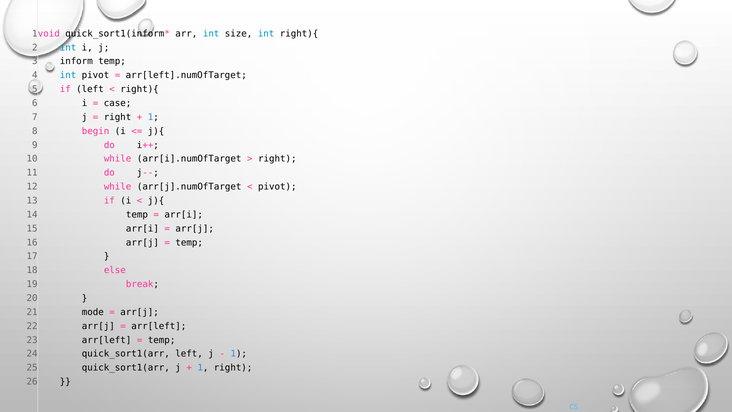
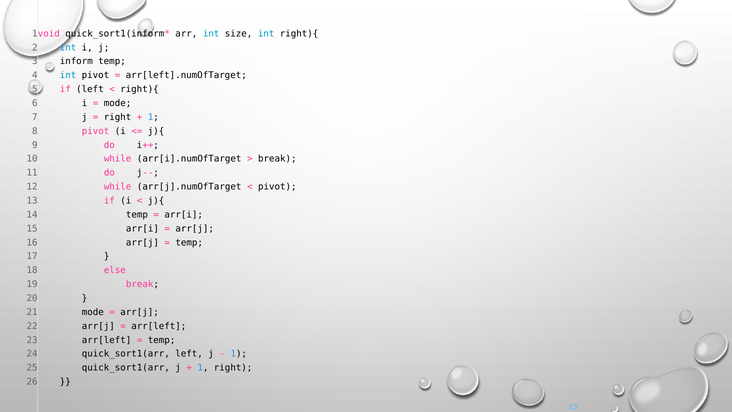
case: case -> mode (118, 103)
begin: begin -> pivot (96, 131)
right: right -> break (277, 159)
